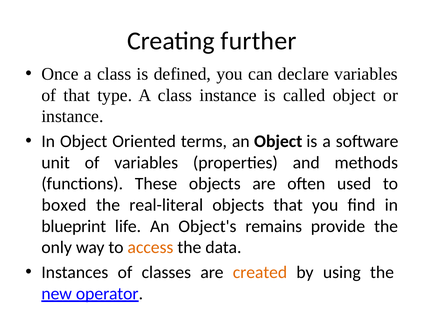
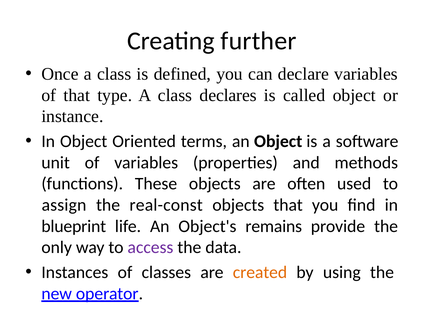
class instance: instance -> declares (228, 95)
boxed: boxed -> assign (64, 205)
real-literal: real-literal -> real-const (166, 205)
access colour: orange -> purple (150, 247)
